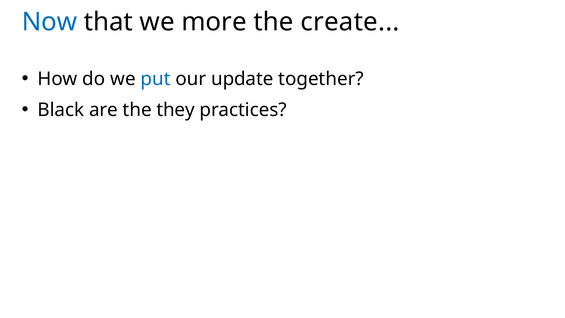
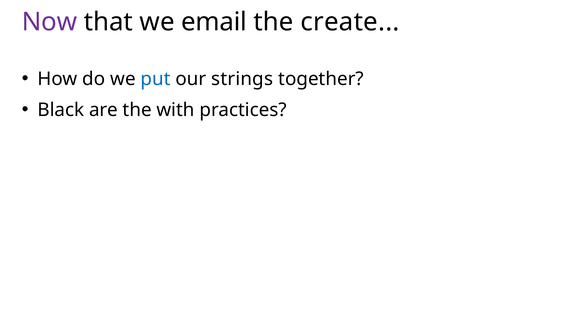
Now colour: blue -> purple (49, 22)
more: more -> email (214, 22)
update: update -> strings (242, 79)
they: they -> with (176, 110)
